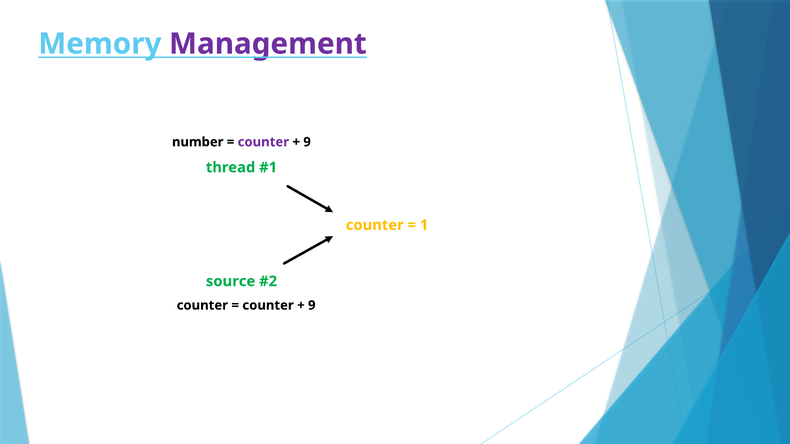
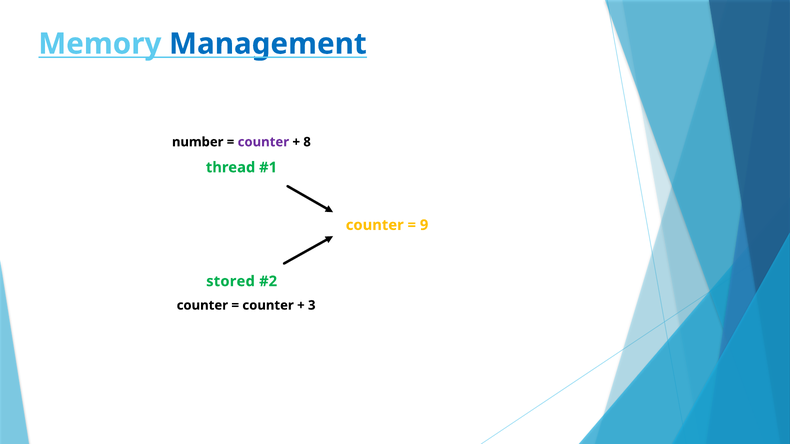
Management colour: purple -> blue (268, 44)
9: 9 -> 8 (307, 142)
1: 1 -> 9 (424, 225)
source: source -> stored (231, 282)
9: 9 -> 3 (312, 306)
